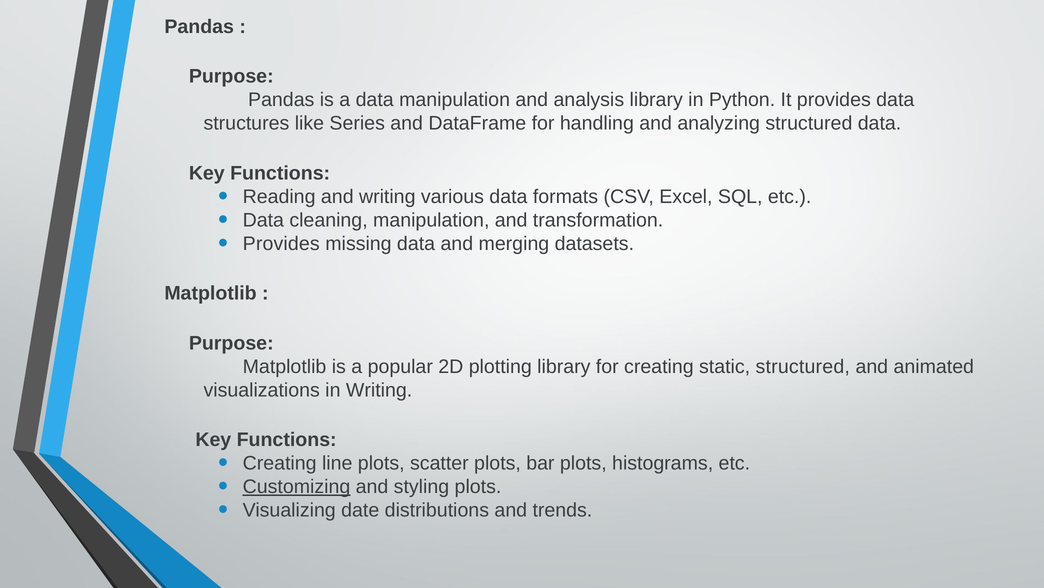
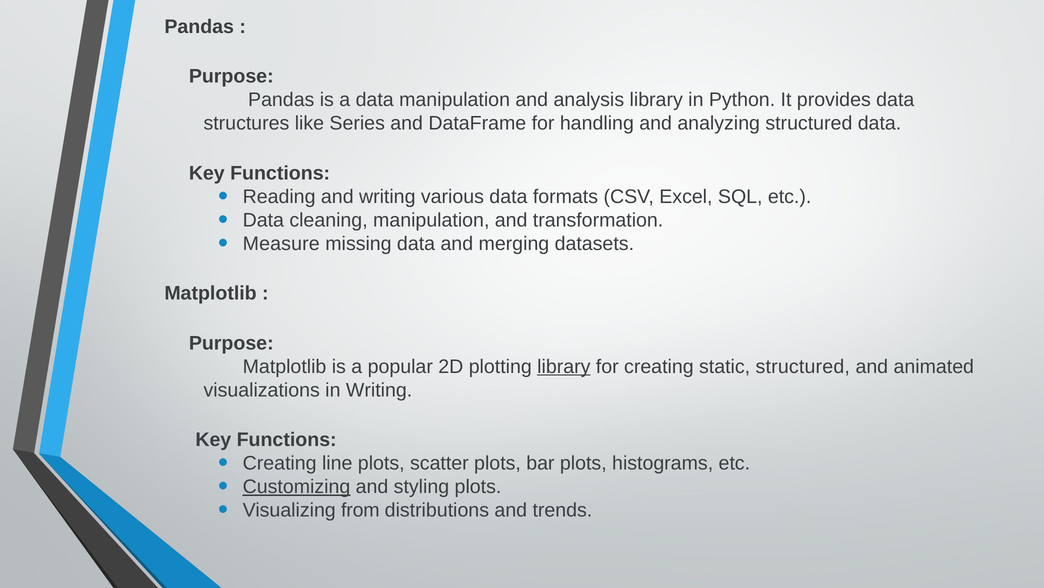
Provides: Provides -> Measure (281, 243)
library underline: none -> present (564, 366)
date: date -> from (360, 510)
